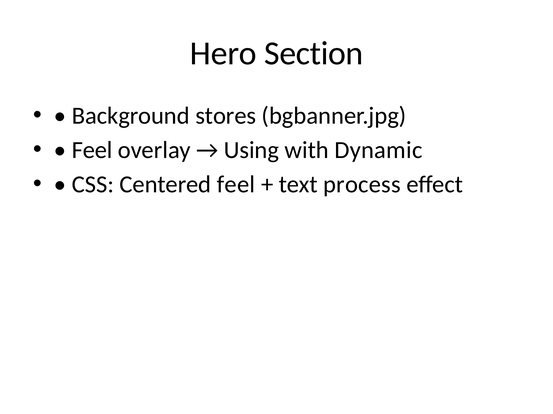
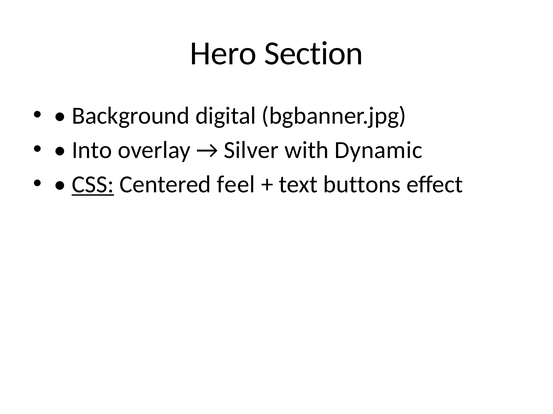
stores: stores -> digital (226, 116)
Feel: Feel -> Into (92, 150)
Using: Using -> Silver (251, 150)
CSS underline: none -> present (93, 185)
process: process -> buttons (362, 185)
